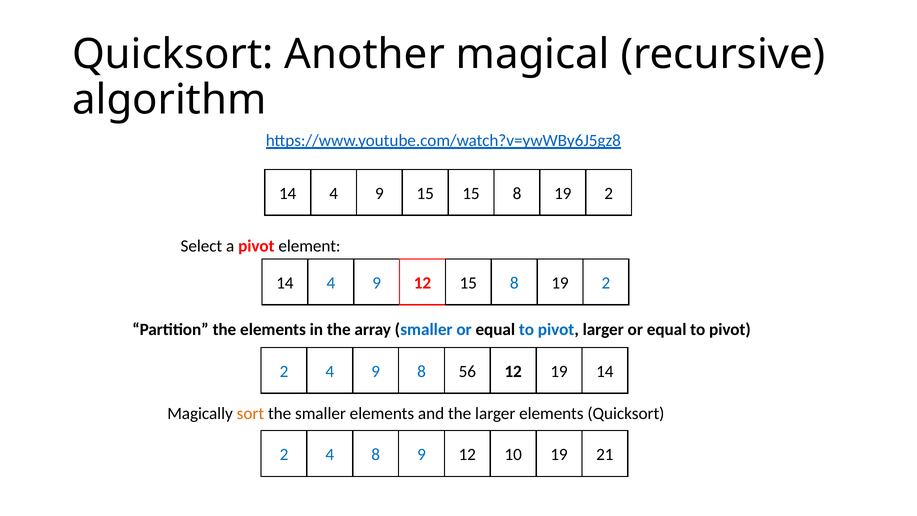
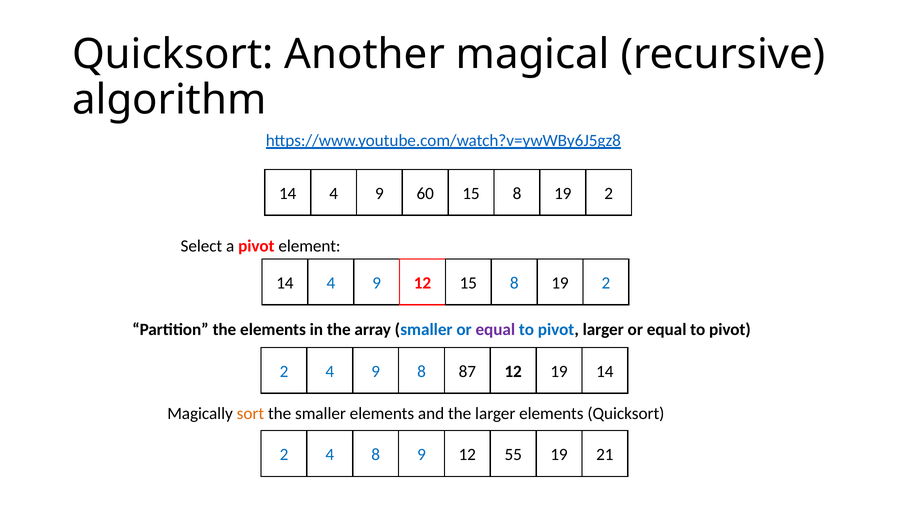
9 15: 15 -> 60 (425, 193)
equal colour: black -> purple (495, 330)
56: 56 -> 87 (467, 371)
10: 10 -> 55 (513, 455)
